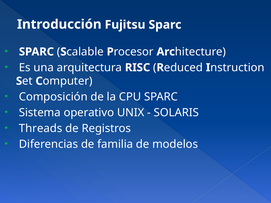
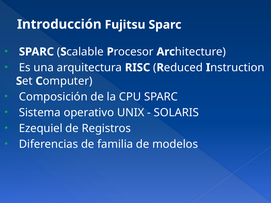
Threads: Threads -> Ezequiel (41, 129)
